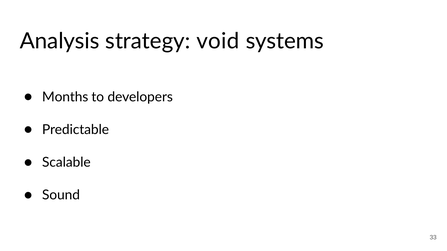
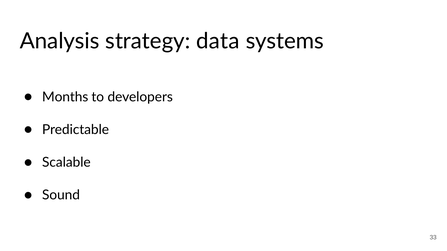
void: void -> data (218, 41)
